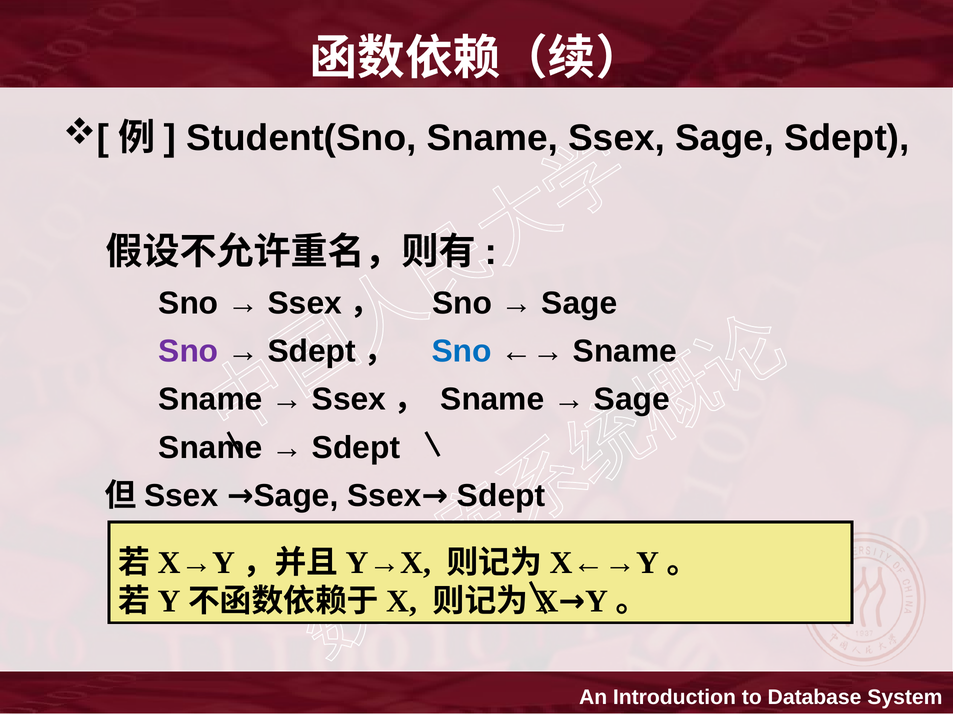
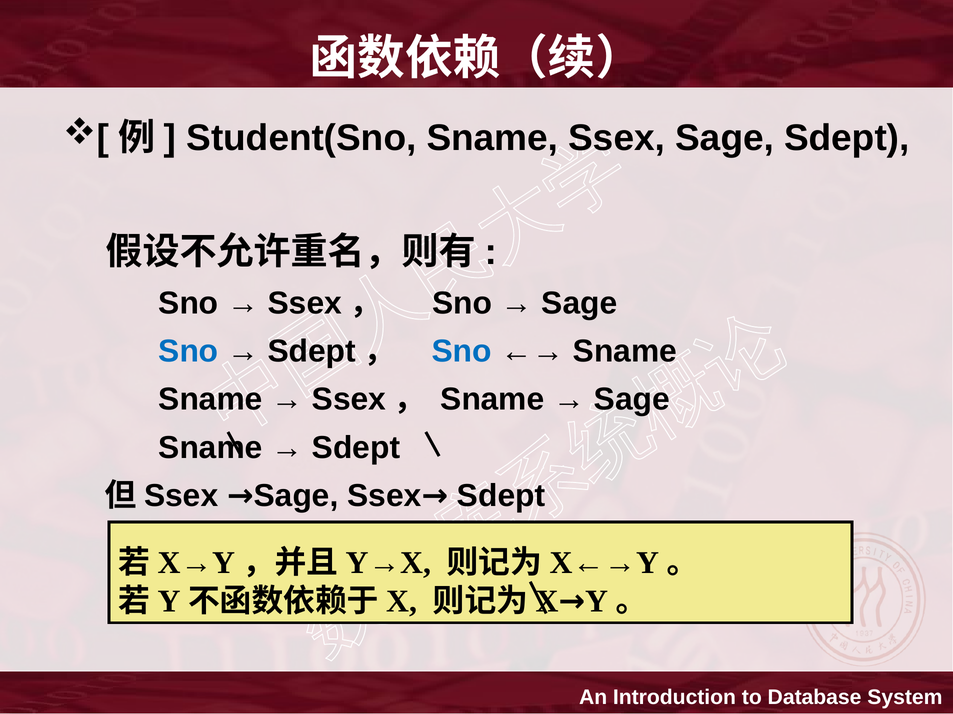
Sno colour: purple -> blue (188, 352)
